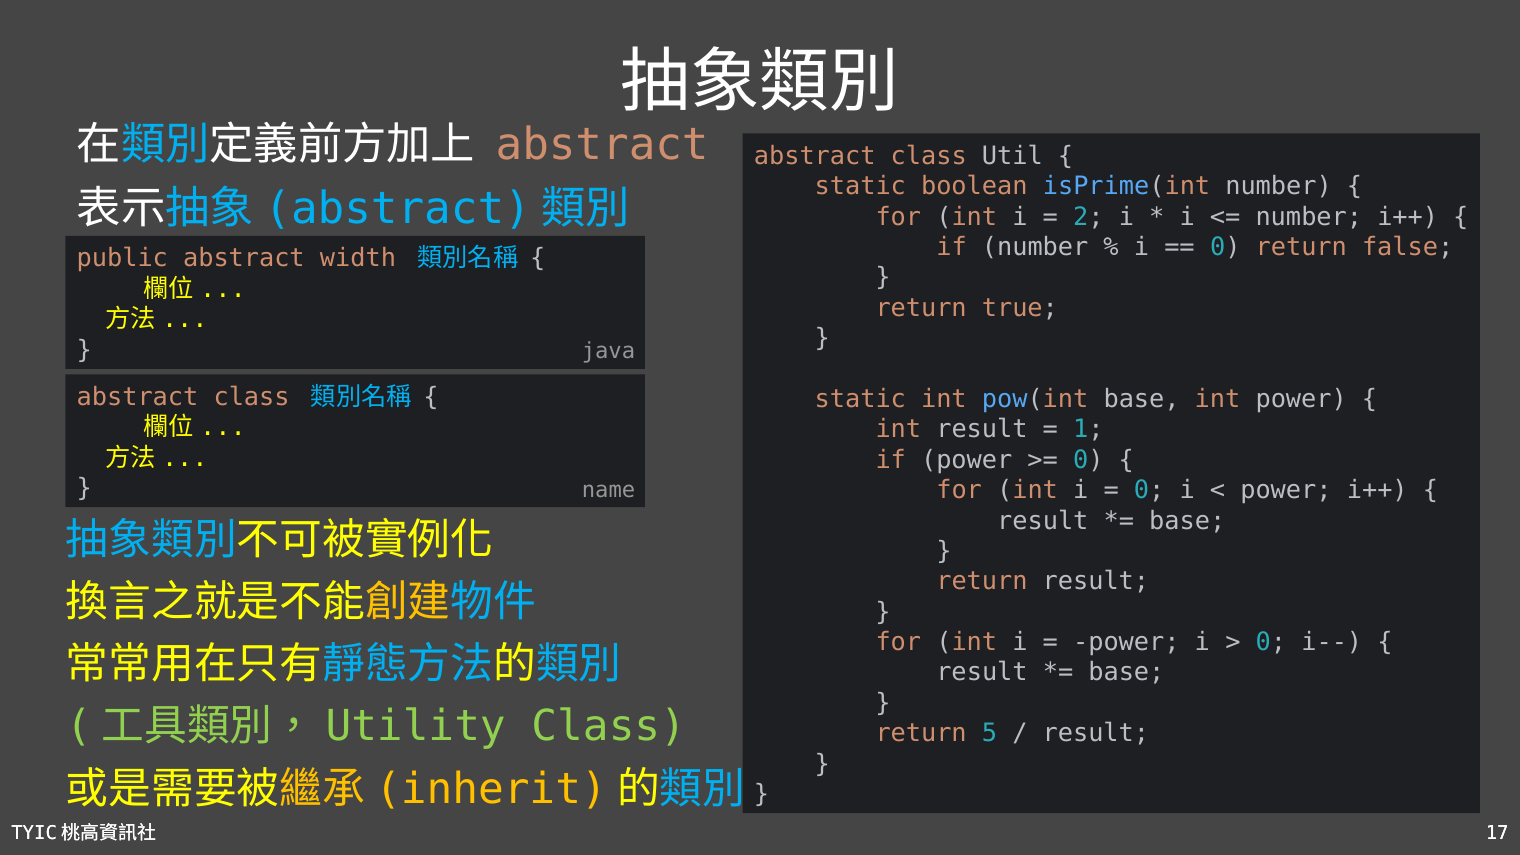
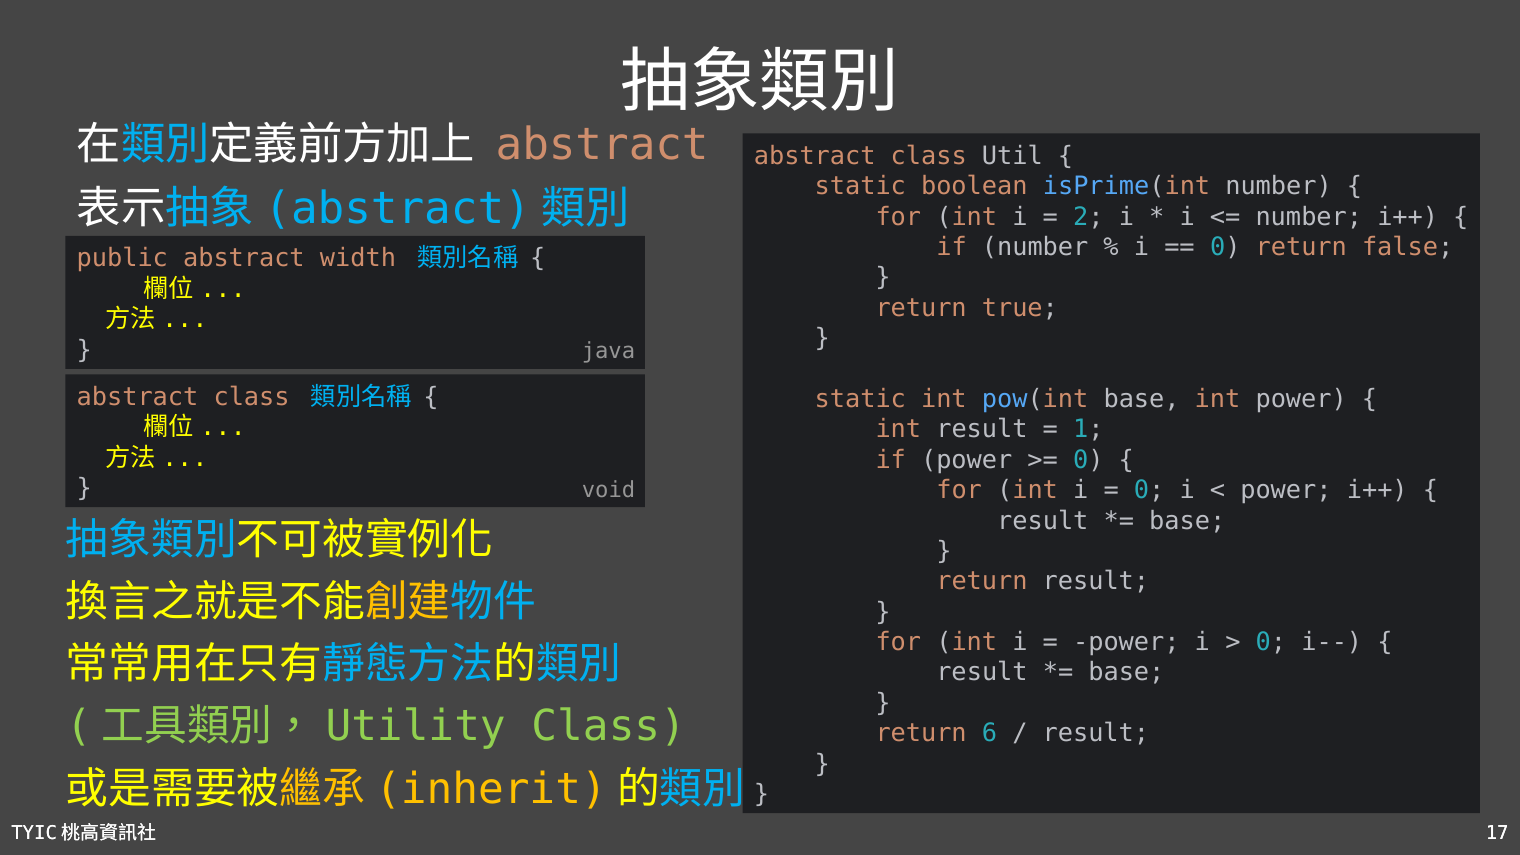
name: name -> void (609, 490)
5: 5 -> 6 (990, 733)
